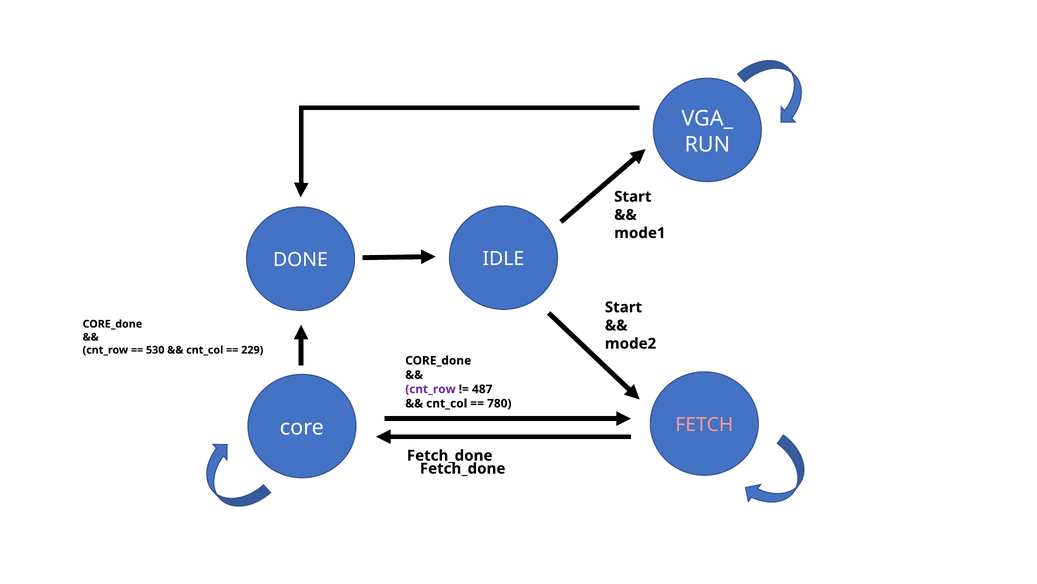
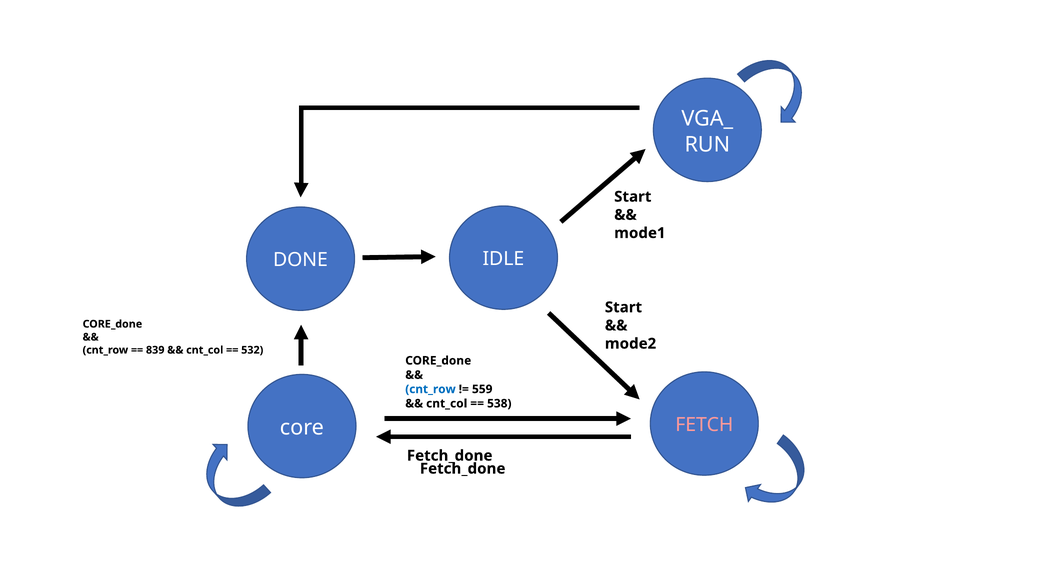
530: 530 -> 839 (155, 350)
229: 229 -> 532 (252, 350)
cnt_row colour: purple -> blue (430, 389)
487: 487 -> 559 (482, 389)
780: 780 -> 538 (499, 403)
